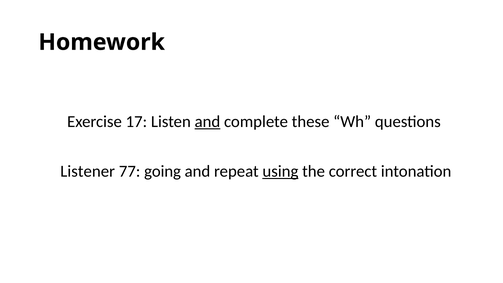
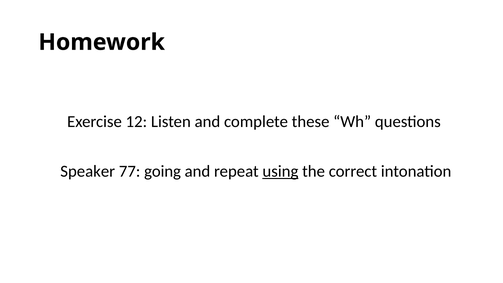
17: 17 -> 12 (136, 122)
and underline: present -> none (207, 122)
Listener: Listener -> Speaker (88, 171)
